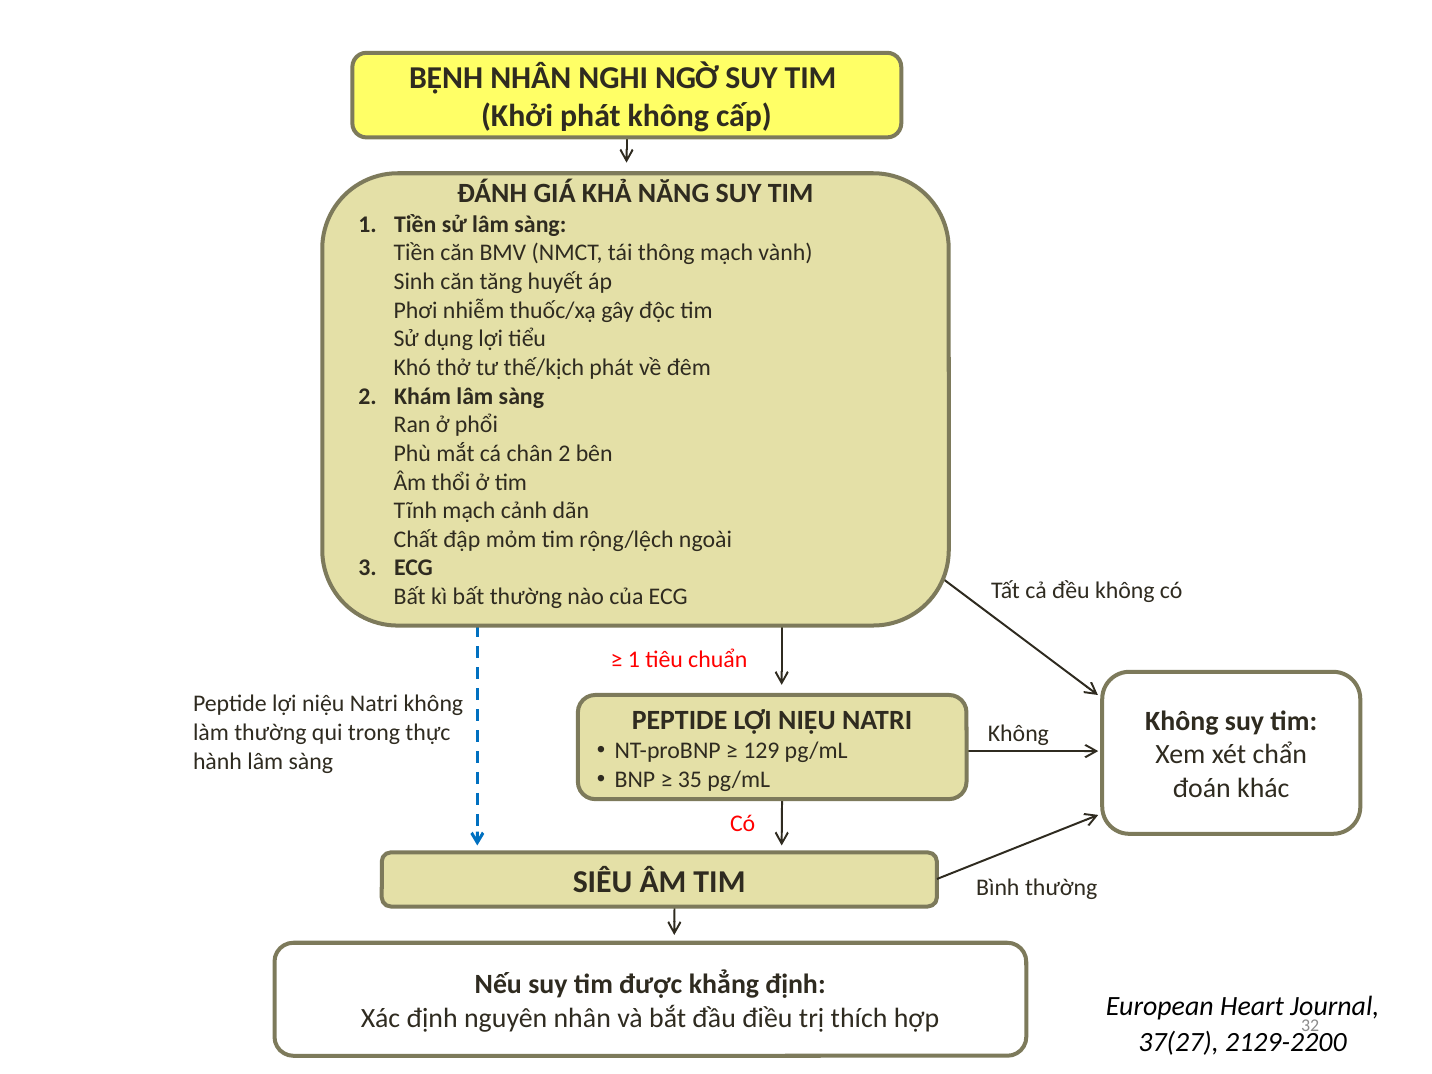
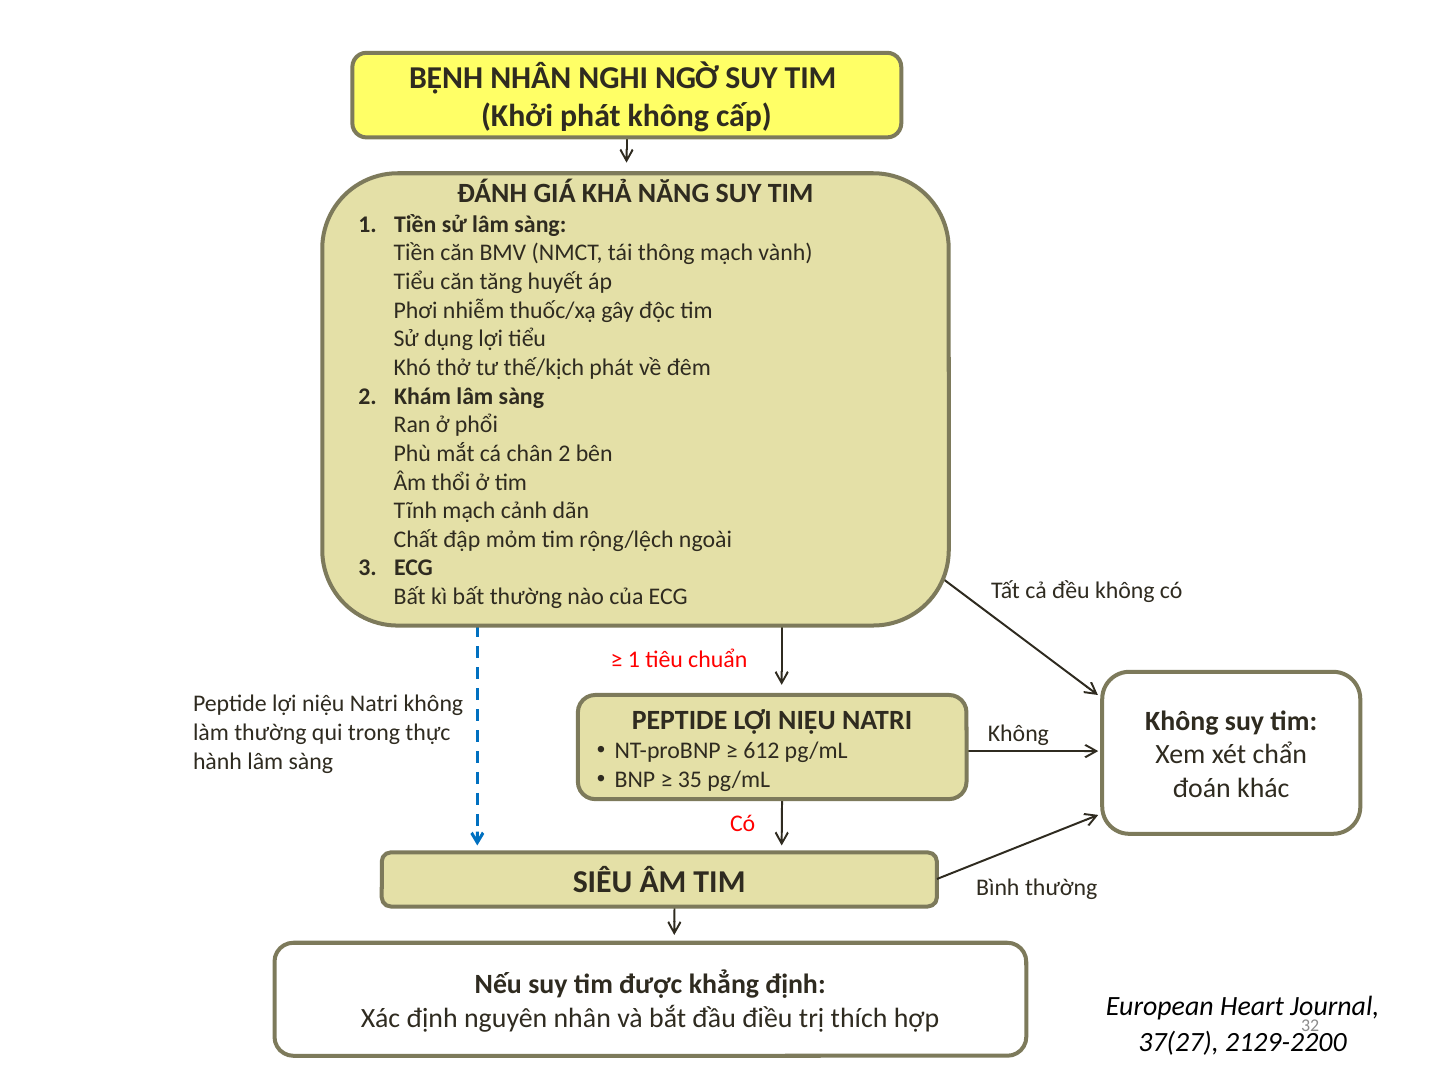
Sinh: Sinh -> Tiểu (414, 282)
129: 129 -> 612 (761, 751)
